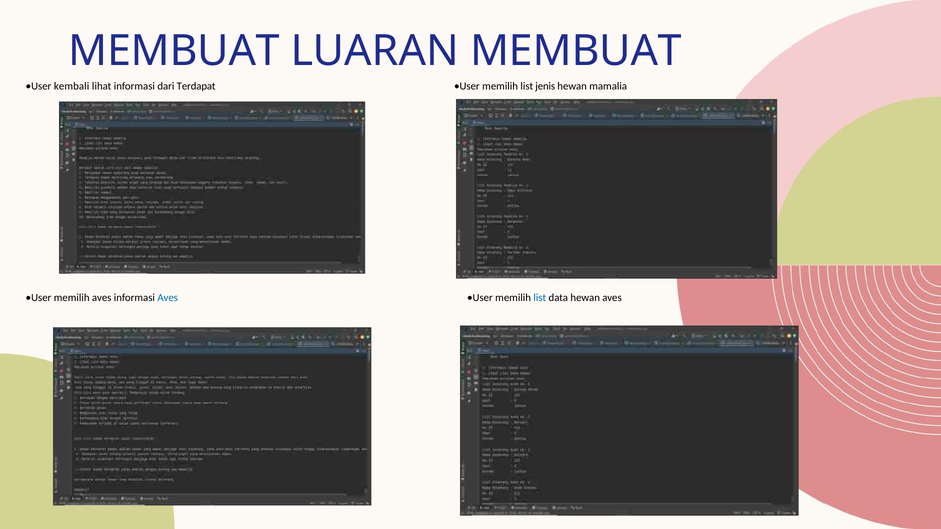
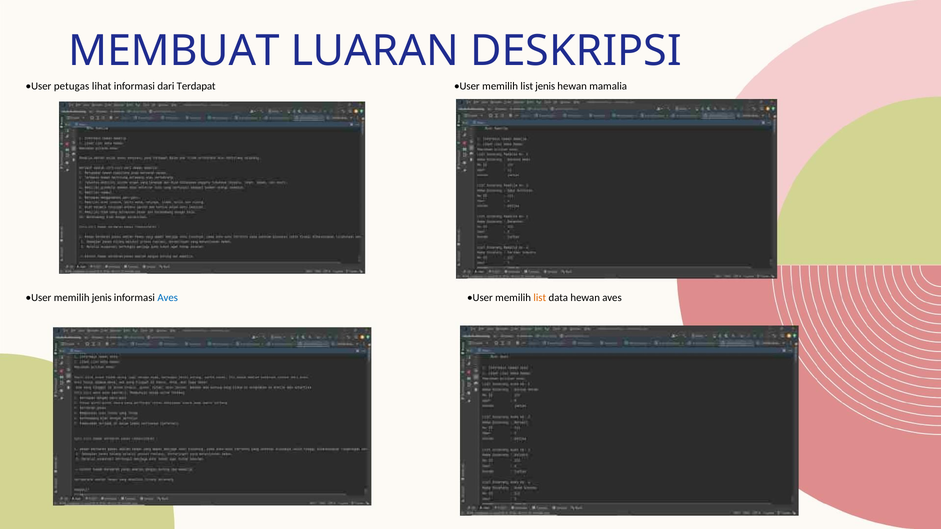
LUARAN MEMBUAT: MEMBUAT -> DESKRIPSI (576, 51)
kembali: kembali -> petugas (72, 86)
memilih aves: aves -> jenis (102, 298)
list colour: blue -> orange (540, 298)
